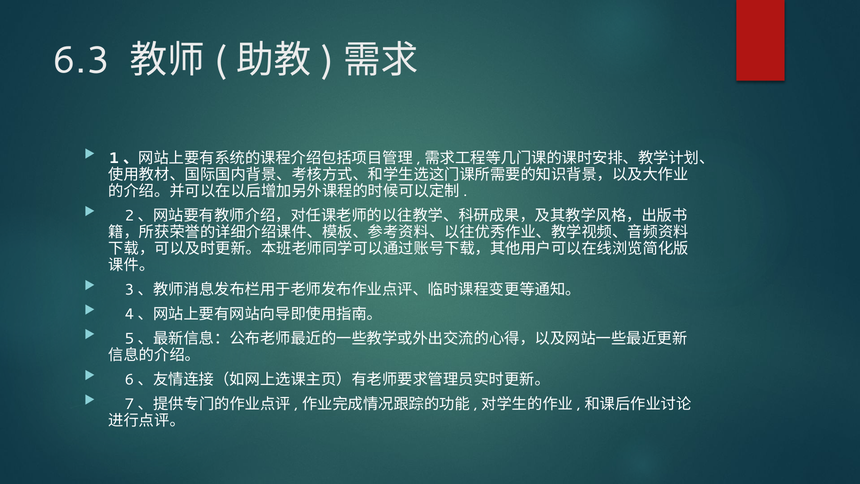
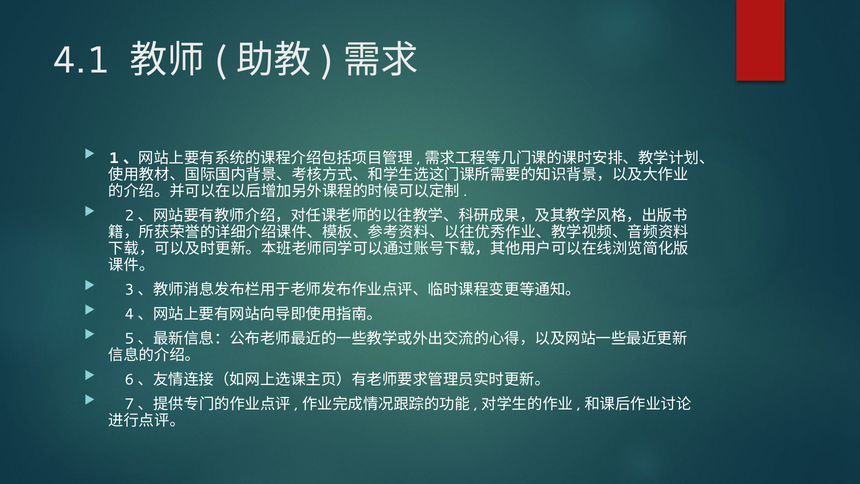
6.3: 6.3 -> 4.1 (81, 60)
